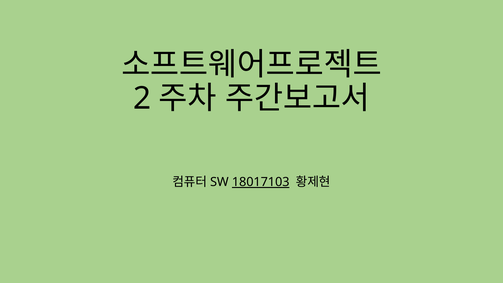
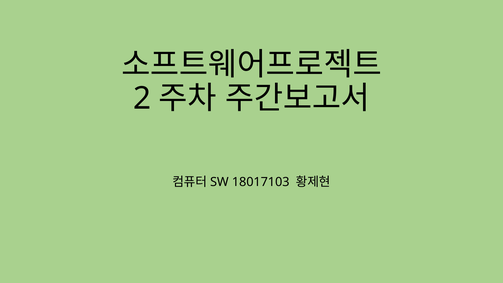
18017103 underline: present -> none (261, 182)
